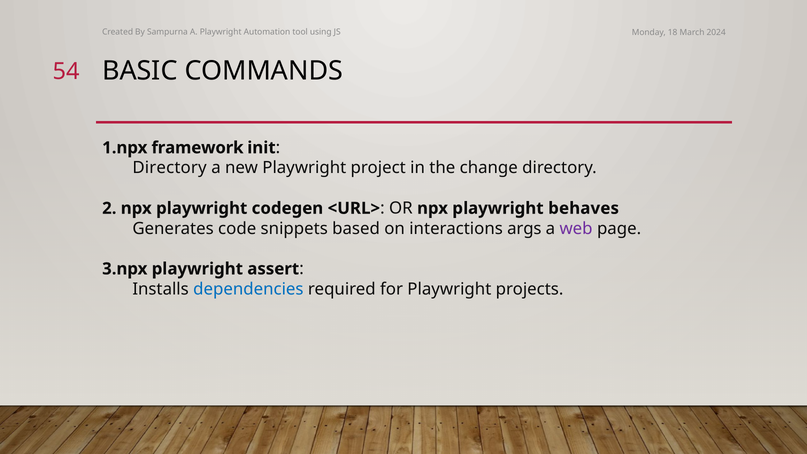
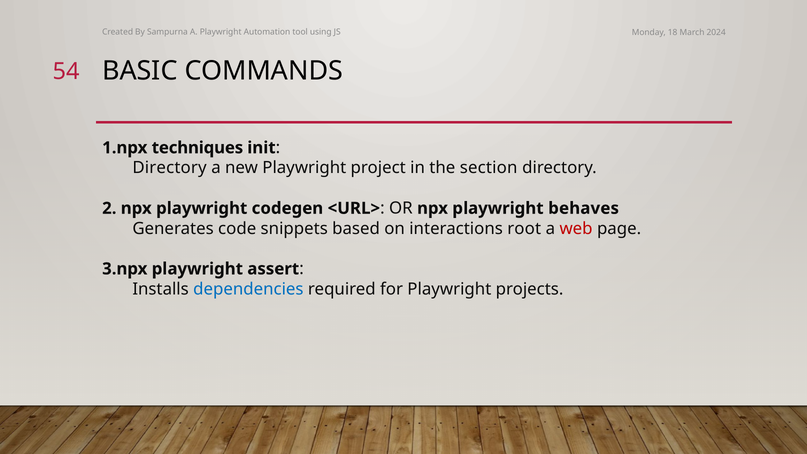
framework: framework -> techniques (197, 148)
change: change -> section (489, 168)
args: args -> root (524, 228)
web colour: purple -> red (576, 228)
